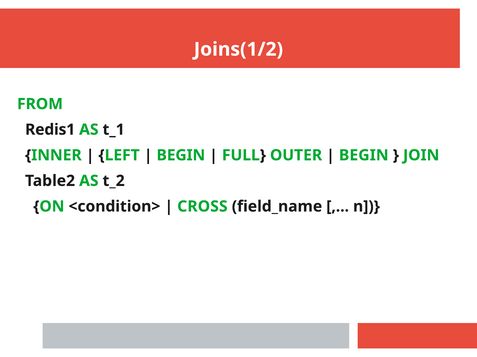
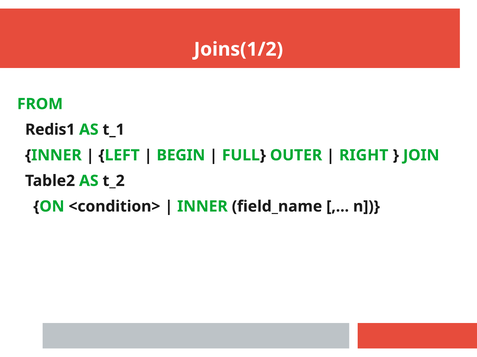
BEGIN: BEGIN -> RIGHT (364, 155)
CROSS: CROSS -> INNER (202, 207)
